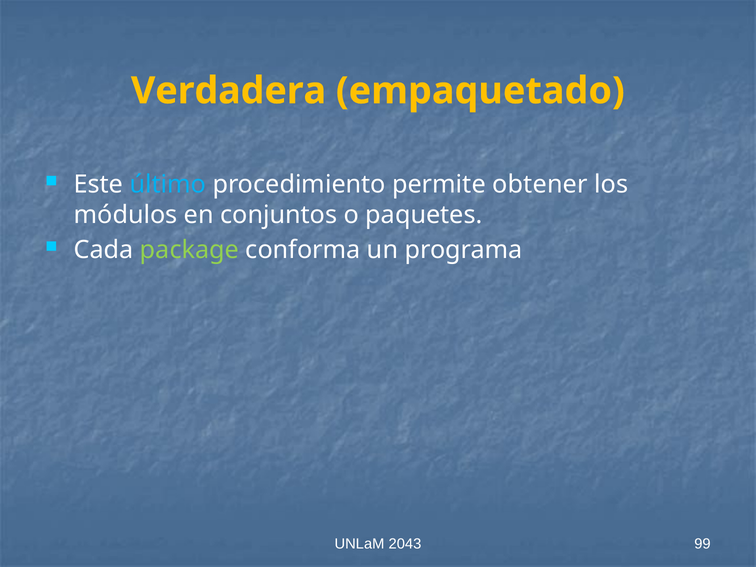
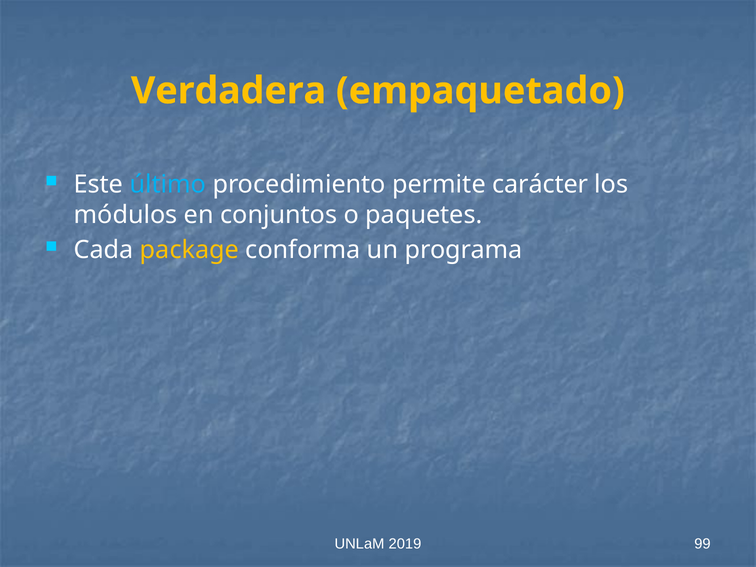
obtener: obtener -> carácter (540, 184)
package colour: light green -> yellow (189, 250)
2043: 2043 -> 2019 (405, 544)
